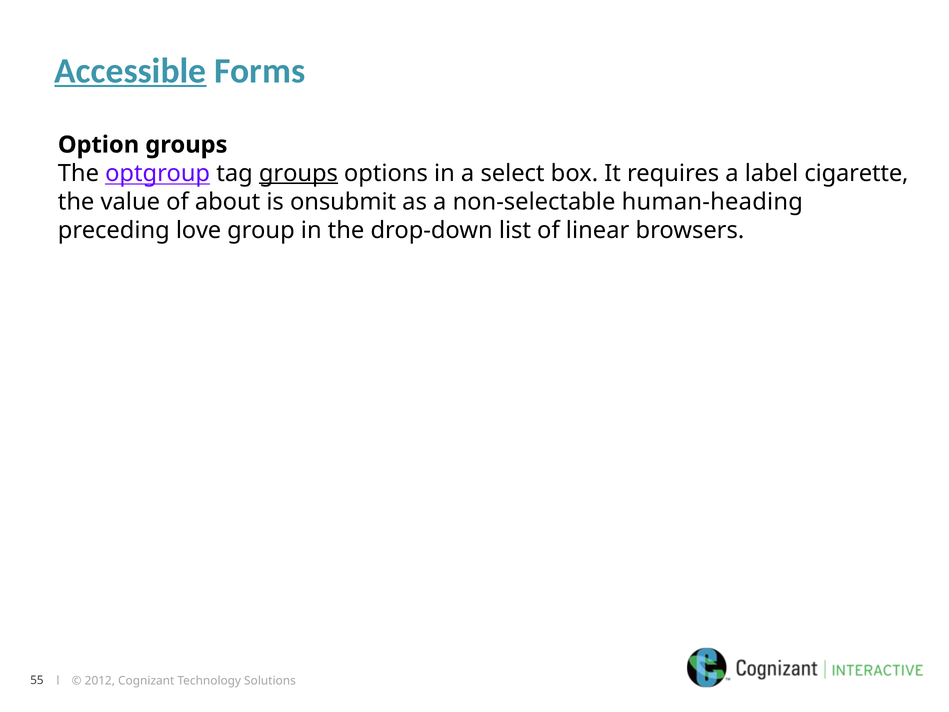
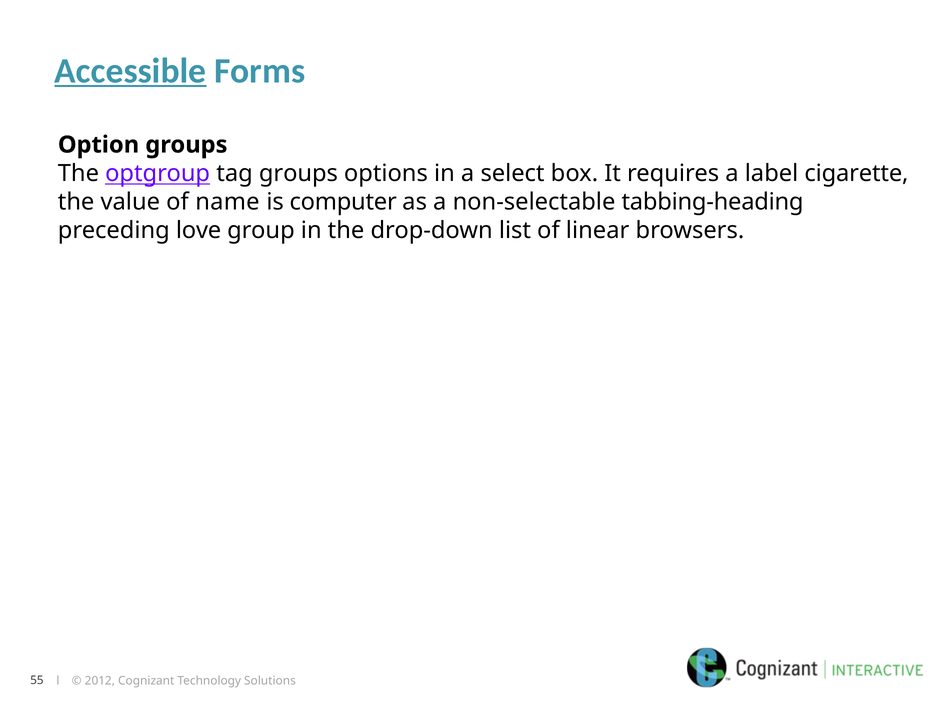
groups underline: present -> none (298, 173)
about: about -> name (227, 202)
onsubmit: onsubmit -> computer (343, 202)
human-heading: human-heading -> tabbing-heading (713, 202)
